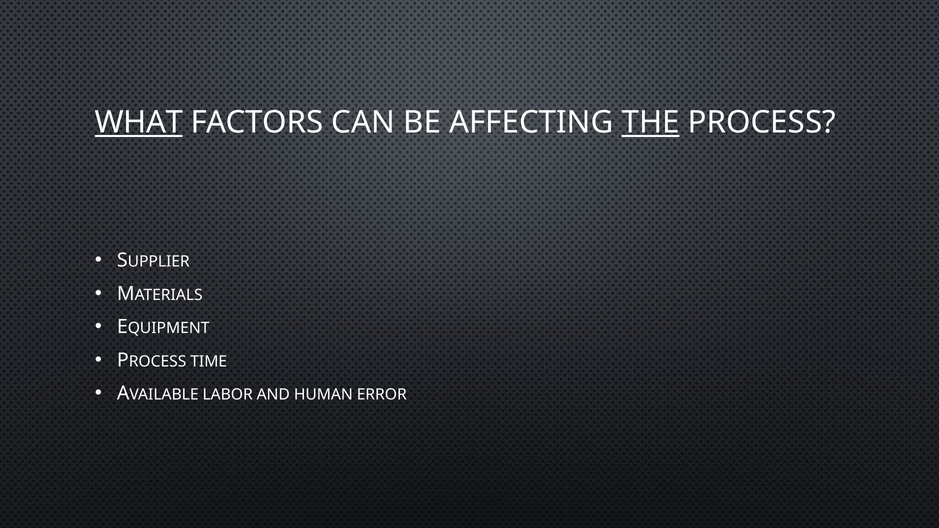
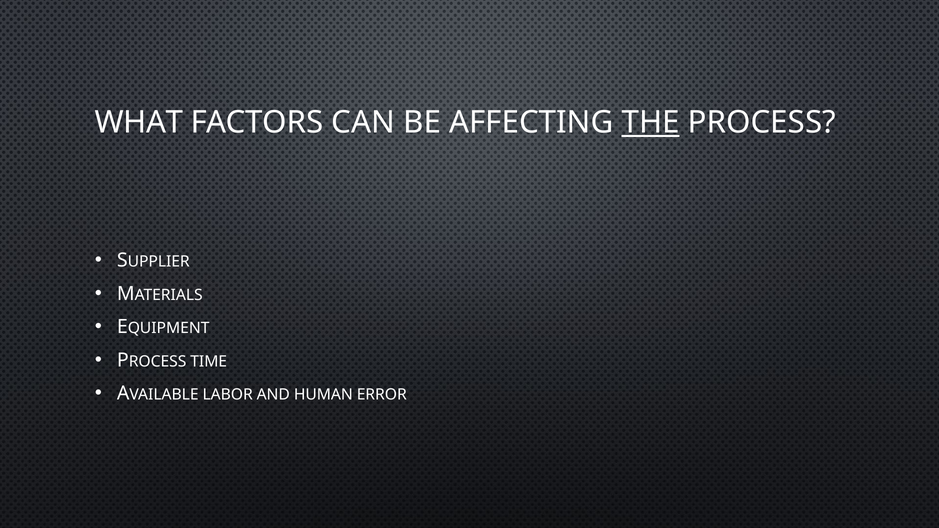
WHAT underline: present -> none (139, 122)
